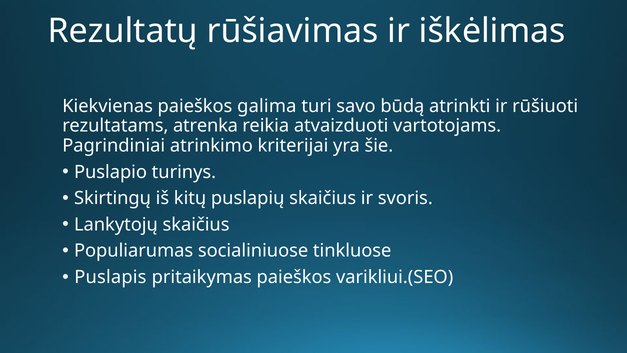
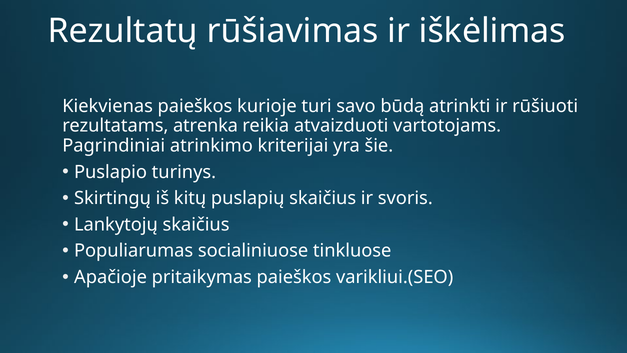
galima: galima -> kurioje (267, 106)
Puslapis: Puslapis -> Apačioje (111, 277)
